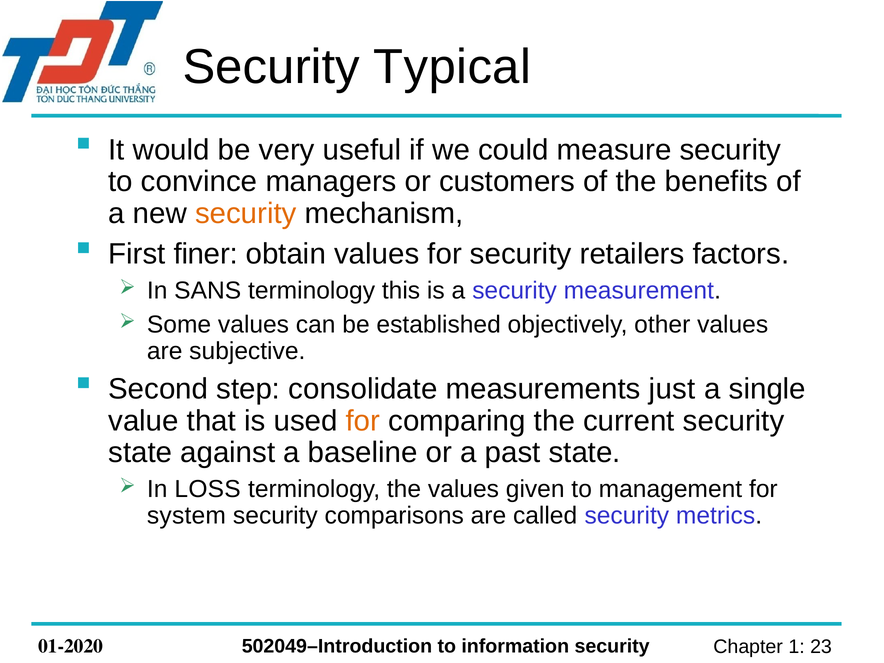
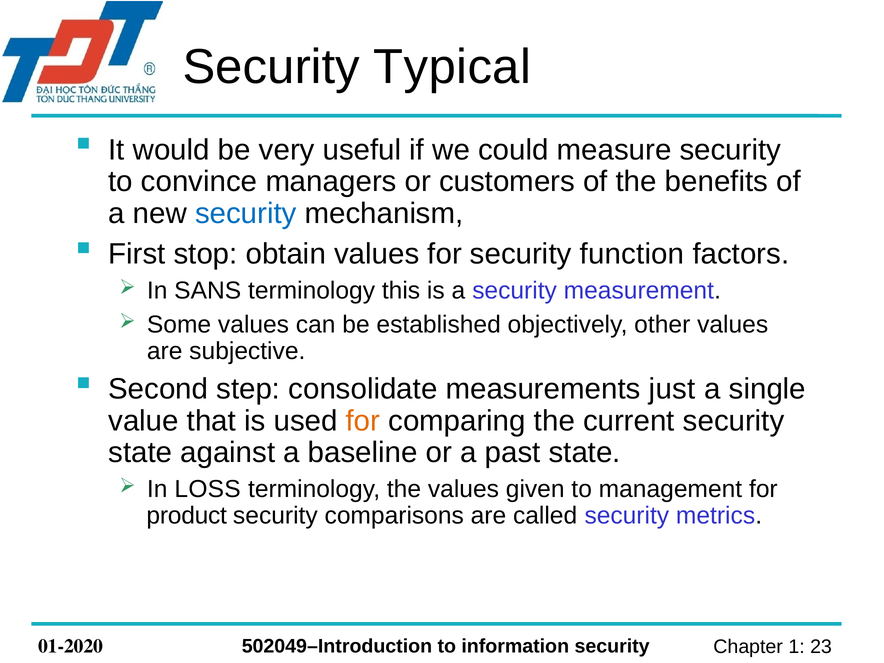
security colour: orange -> blue (246, 213)
finer: finer -> stop (206, 254)
retailers: retailers -> function (632, 254)
system: system -> product (187, 516)
